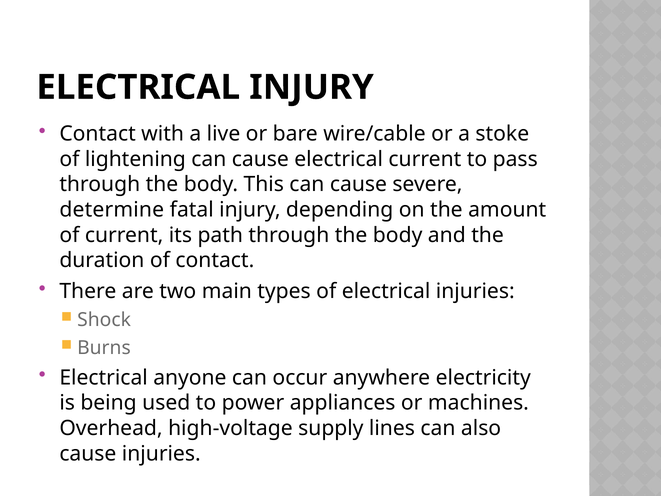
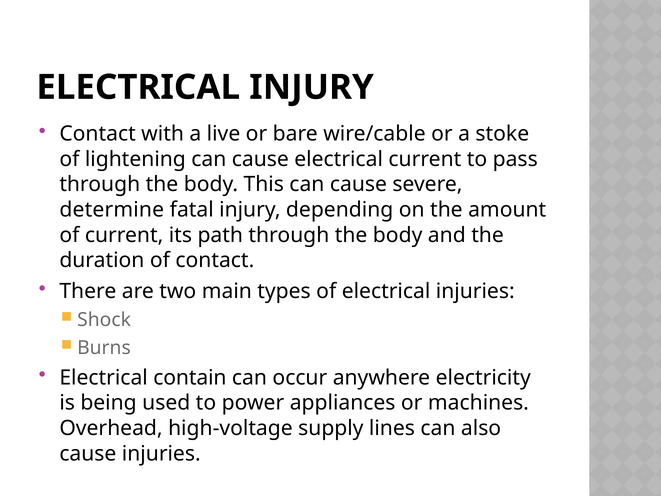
anyone: anyone -> contain (190, 377)
